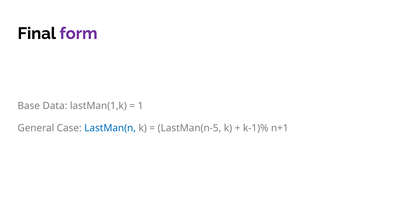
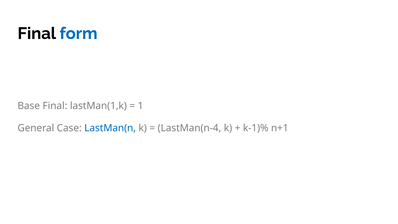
form colour: purple -> blue (79, 33)
Base Data: Data -> Final (55, 106)
LastMan(n-5: LastMan(n-5 -> LastMan(n-4 (189, 128)
